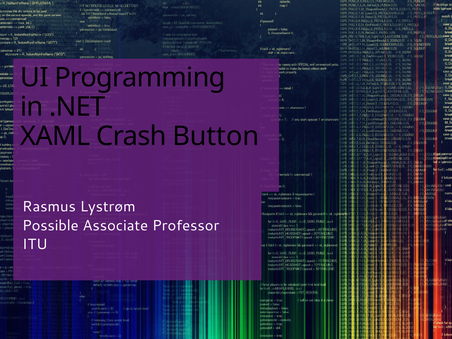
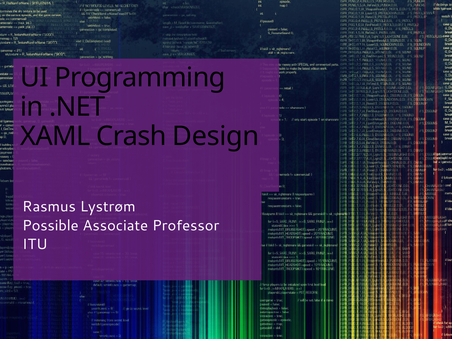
Button: Button -> Design (216, 136)
